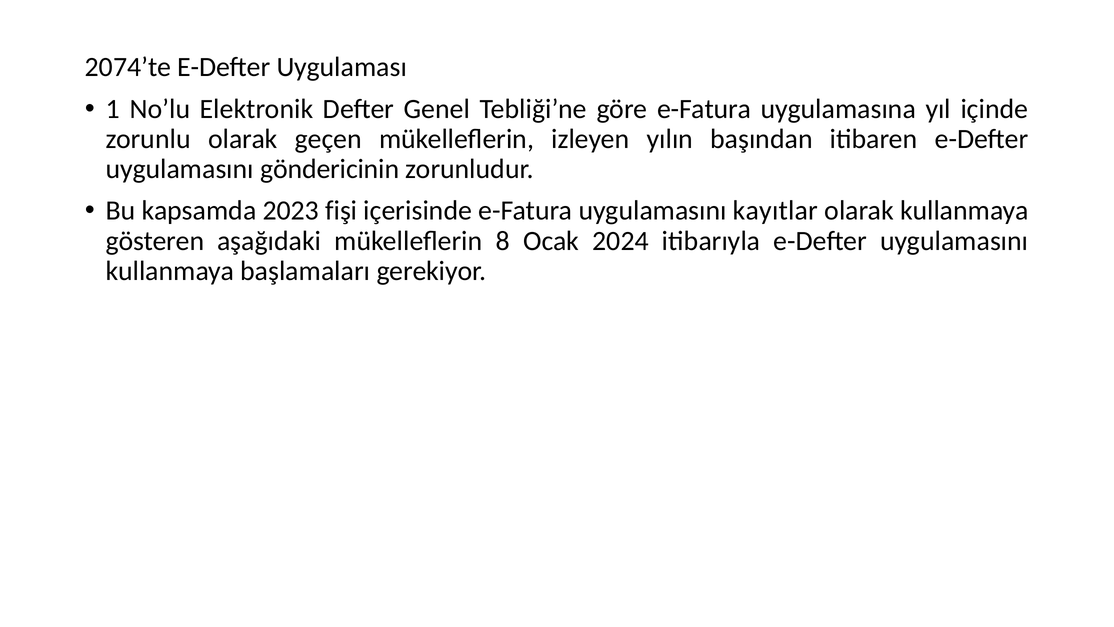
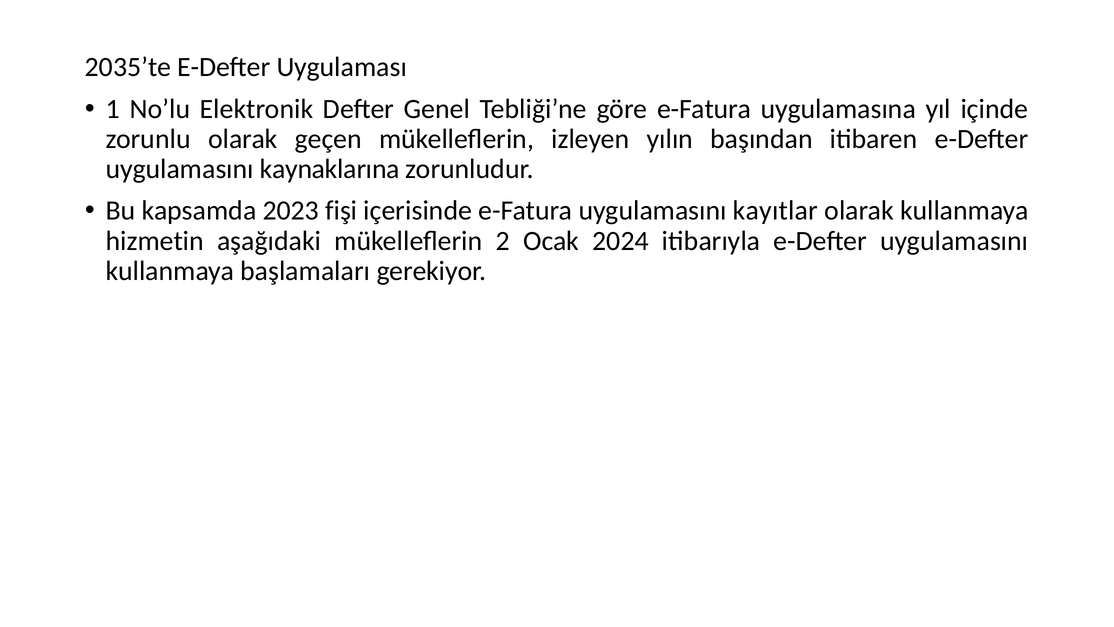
2074’te: 2074’te -> 2035’te (128, 67)
göndericinin: göndericinin -> kaynaklarına (330, 169)
gösteren: gösteren -> hizmetin (155, 241)
8: 8 -> 2 (503, 241)
